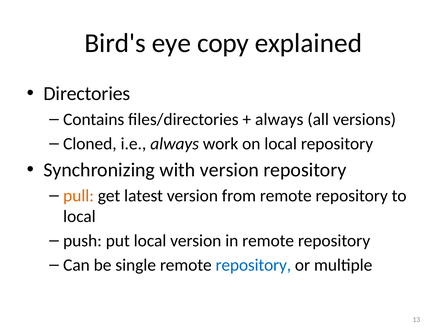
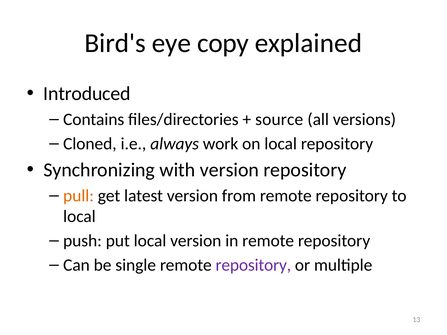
Directories: Directories -> Introduced (87, 94)
always: always -> source (279, 119)
repository colour: blue -> purple (253, 265)
